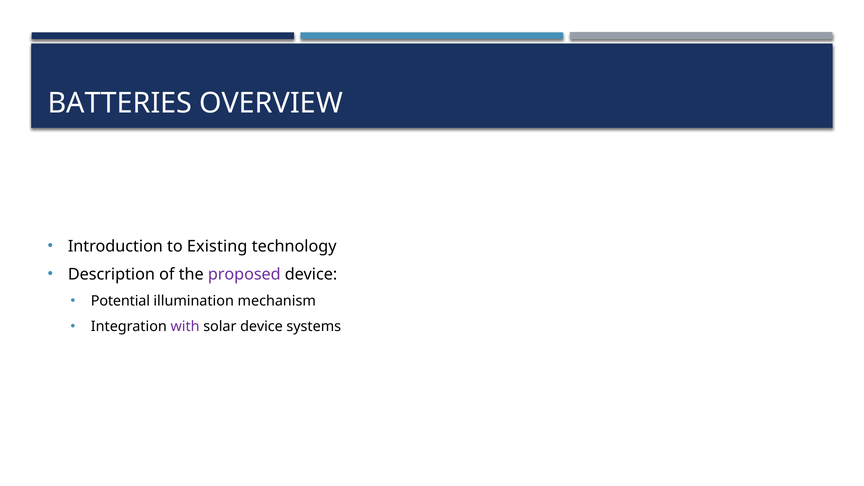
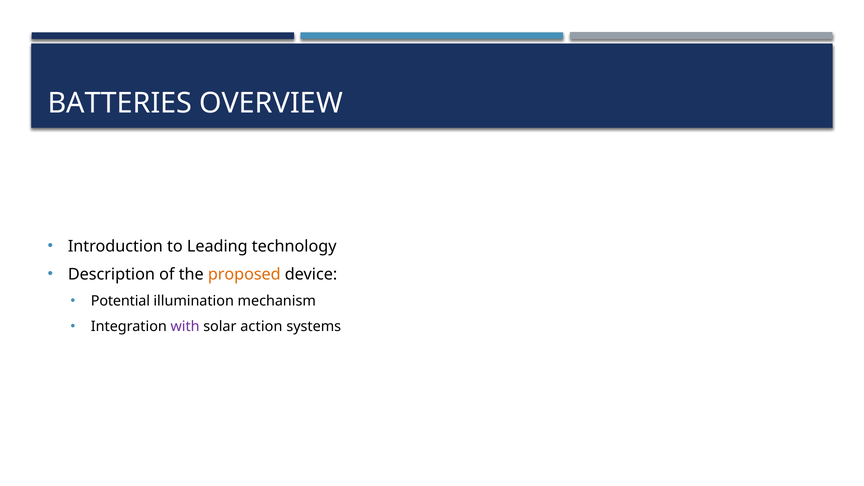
Existing: Existing -> Leading (217, 246)
proposed colour: purple -> orange (244, 274)
solar device: device -> action (261, 327)
